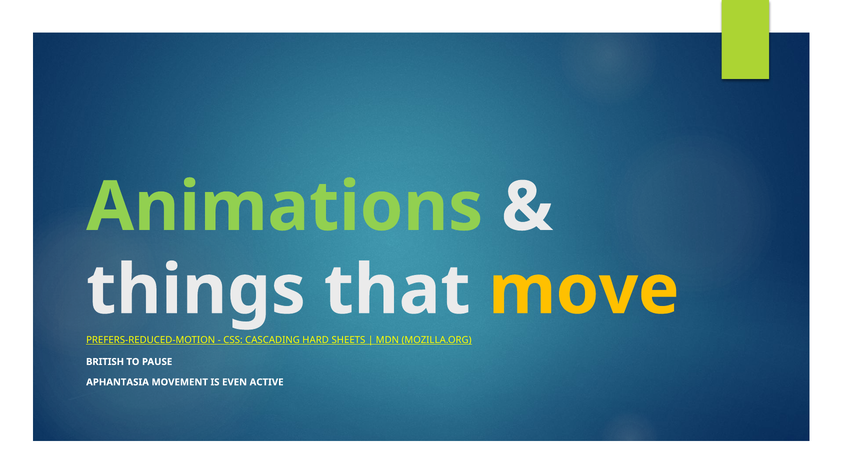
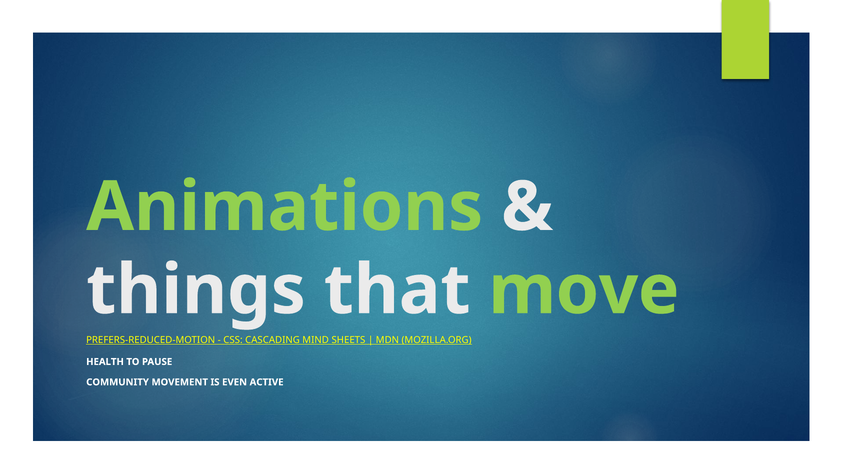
move colour: yellow -> light green (584, 290)
HARD: HARD -> MIND (316, 340)
BRITISH: BRITISH -> HEALTH (105, 362)
APHANTASIA: APHANTASIA -> COMMUNITY (118, 382)
